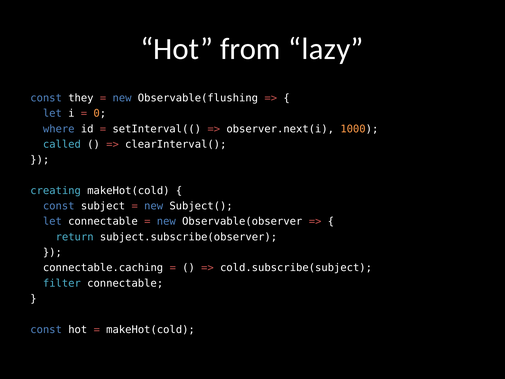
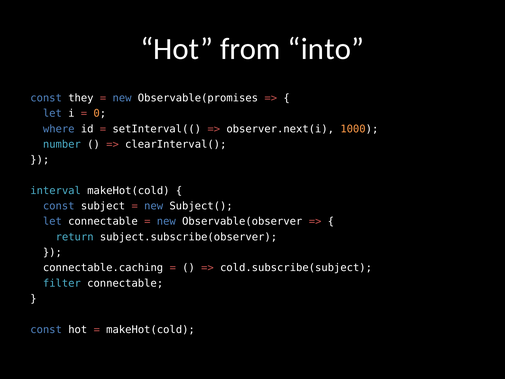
lazy: lazy -> into (326, 49)
Observable(flushing: Observable(flushing -> Observable(promises (198, 98)
called: called -> number (62, 144)
creating: creating -> interval (56, 191)
